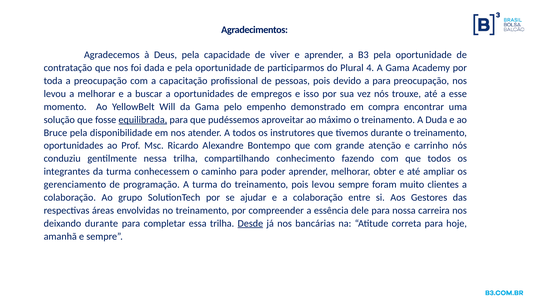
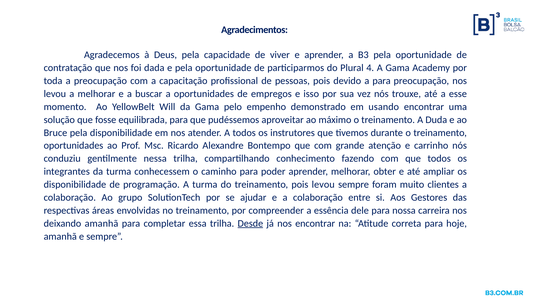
em compra: compra -> usando (384, 107)
equilibrada underline: present -> none (143, 120)
gerenciamento: gerenciamento -> disponibilidade (75, 184)
deixando durante: durante -> amanhã (101, 223)
nos bancárias: bancárias -> encontrar (315, 223)
